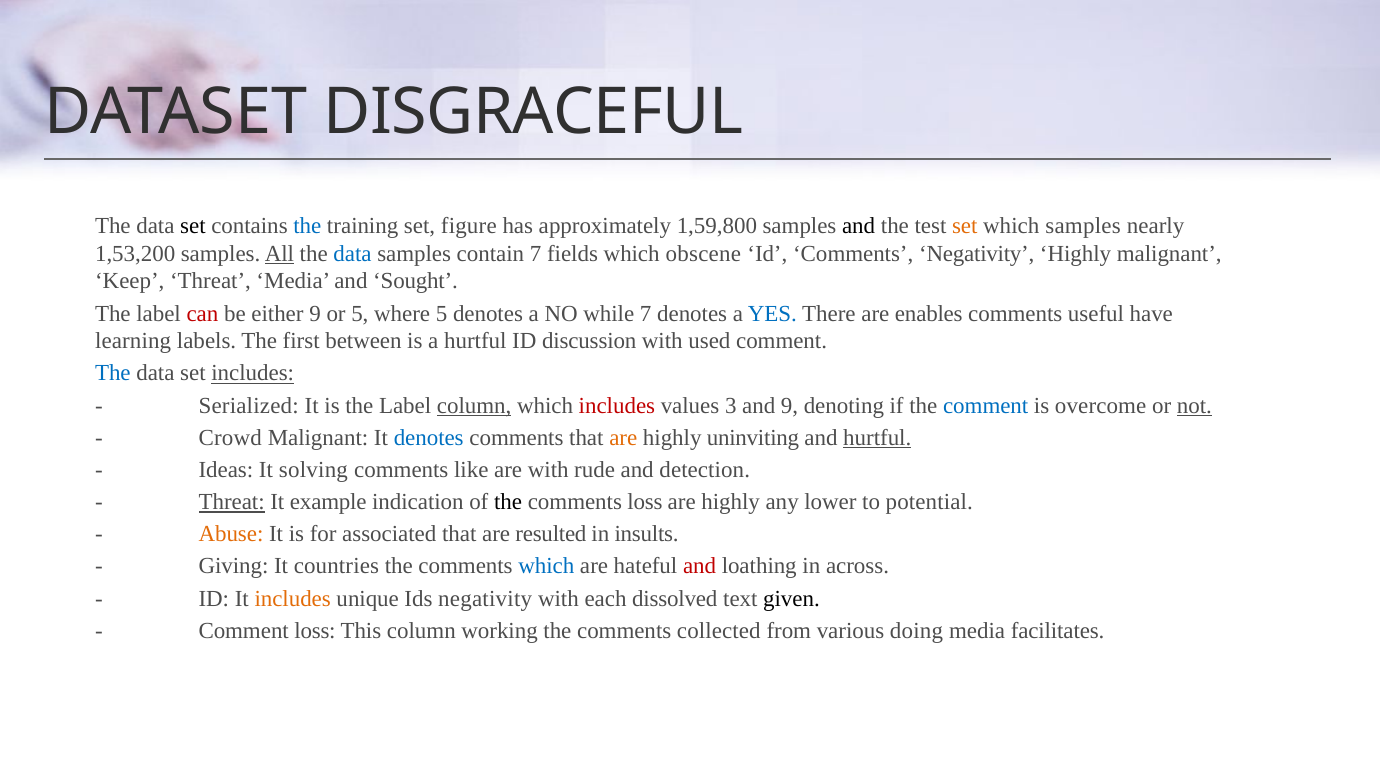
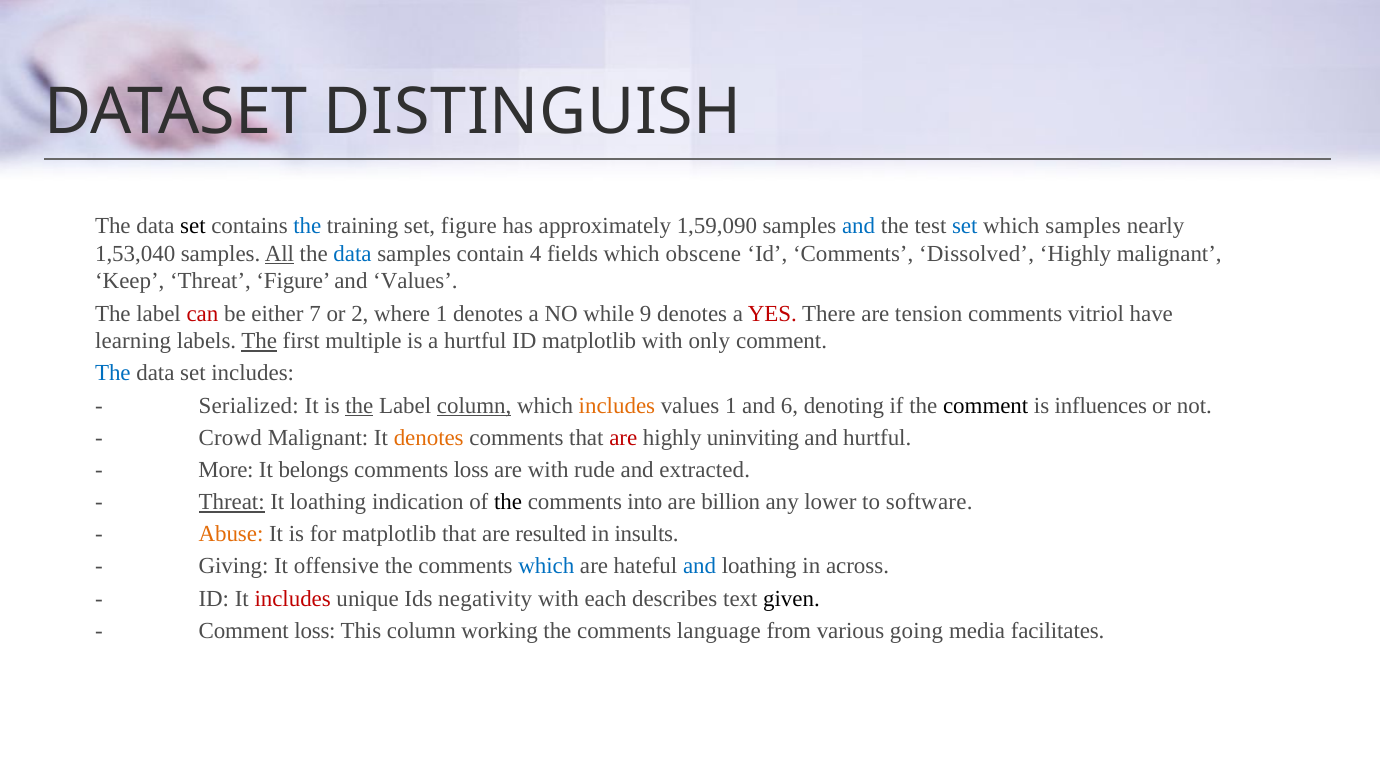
DISGRACEFUL: DISGRACEFUL -> DISTINGUISH (533, 112)
1,59,800: 1,59,800 -> 1,59,090 (717, 226)
and colour: black -> blue (859, 226)
set colour: orange -> blue (965, 226)
1,53,200: 1,53,200 -> 1,53,040 (135, 254)
contain 7: 7 -> 4 (536, 254)
Comments Negativity: Negativity -> Dissolved (977, 254)
Threat Media: Media -> Figure (294, 281)
and Sought: Sought -> Values (415, 281)
either 9: 9 -> 7 (315, 314)
or 5: 5 -> 2 (360, 314)
where 5: 5 -> 1 (442, 314)
while 7: 7 -> 9 (646, 314)
YES colour: blue -> red (772, 314)
enables: enables -> tension (929, 314)
useful: useful -> vitriol (1096, 314)
The underline: none -> present (259, 341)
between: between -> multiple (363, 341)
ID discussion: discussion -> matplotlib (589, 341)
used: used -> only (709, 341)
includes underline: present -> none (253, 373)
the underline: none -> present (359, 406)
includes colour: red -> orange (617, 406)
values 3: 3 -> 1 (731, 406)
and 9: 9 -> 6 (790, 406)
comment colour: blue -> black (986, 406)
overcome: overcome -> influences (1101, 406)
not underline: present -> none (1194, 406)
denotes colour: blue -> orange (429, 438)
are colour: orange -> red (623, 438)
hurtful underline: present -> none (877, 438)
Ideas: Ideas -> More (226, 470)
solving: solving -> belongs (314, 470)
comments like: like -> loss (471, 470)
detection: detection -> extracted (705, 470)
It example: example -> loathing (328, 502)
comments loss: loss -> into (645, 502)
highly: highly -> billion (731, 502)
potential: potential -> software (929, 502)
for associated: associated -> matplotlib (389, 534)
countries: countries -> offensive (336, 567)
and colour: red -> blue (700, 567)
includes colour: orange -> red (293, 599)
dissolved: dissolved -> describes (675, 599)
collected: collected -> language (719, 631)
doing: doing -> going (917, 631)
